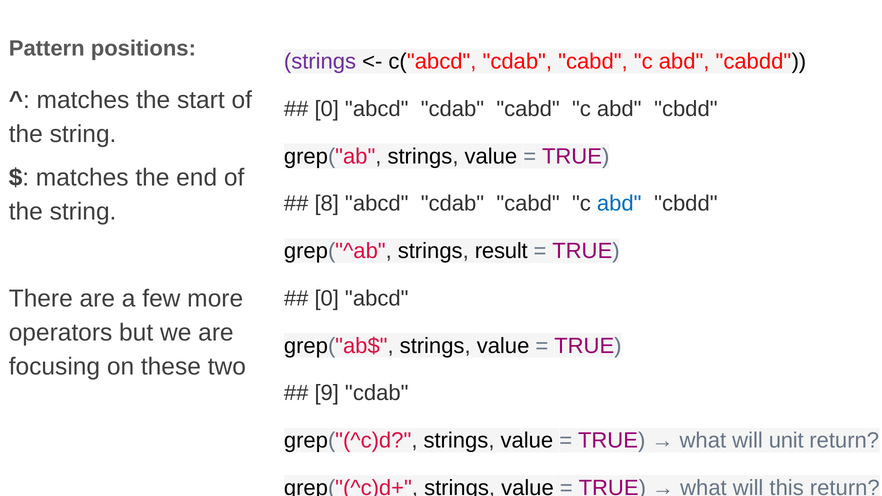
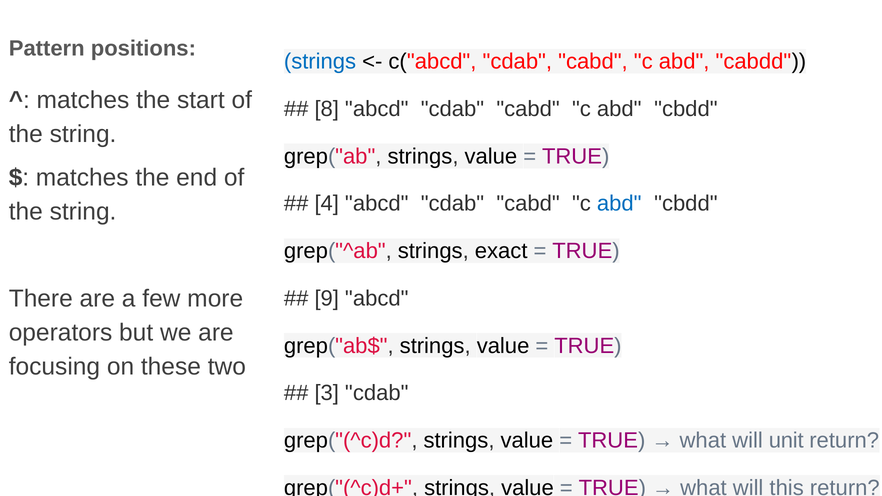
strings colour: purple -> blue (320, 62)
0: 0 -> 8 (327, 109)
8: 8 -> 4 (327, 204)
result: result -> exact (501, 251)
0: 0 -> 9 (327, 298)
9: 9 -> 3 (327, 393)
